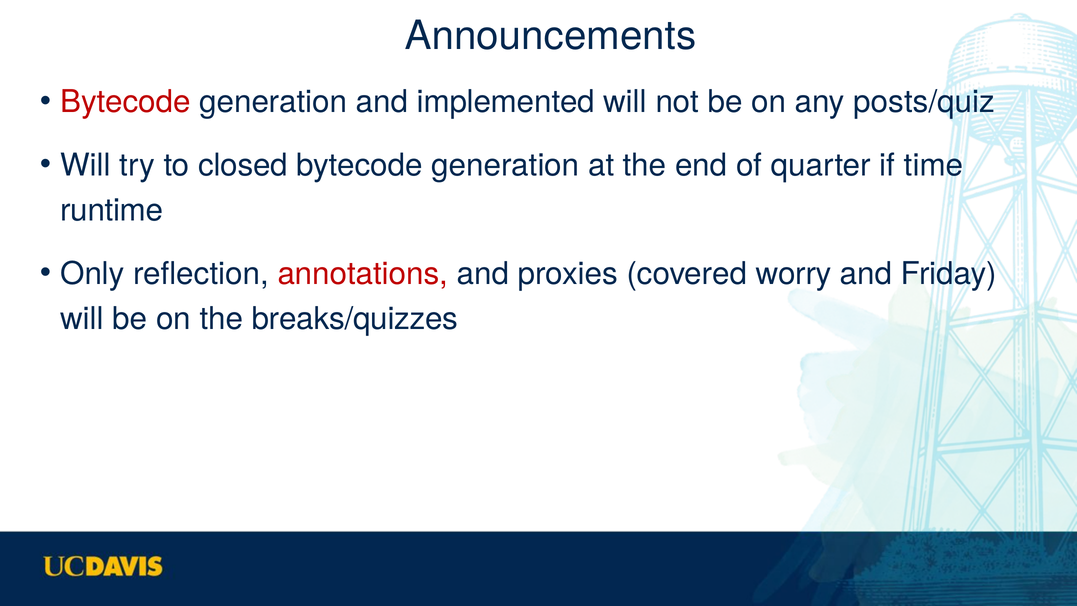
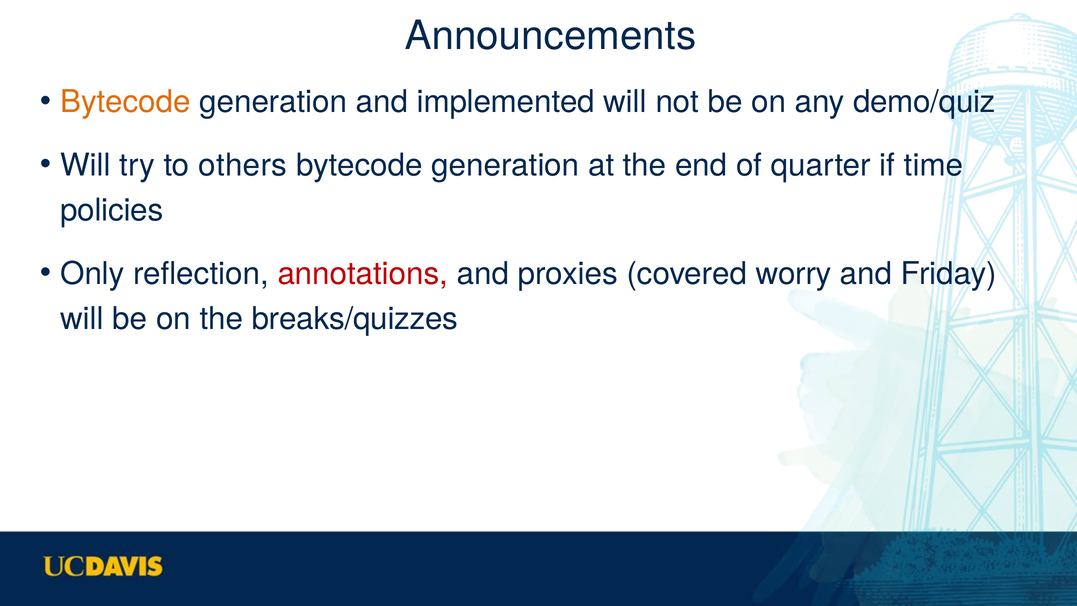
Bytecode colour: red -> orange (125, 102)
posts/quiz: posts/quiz -> demo/quiz (924, 102)
closed: closed -> others (243, 165)
runtime: runtime -> policies (112, 210)
